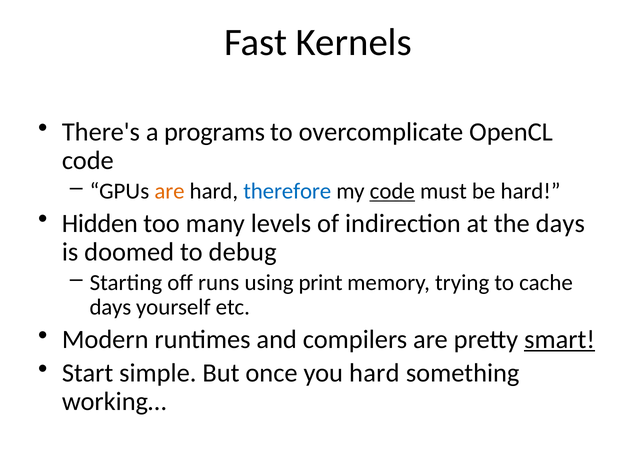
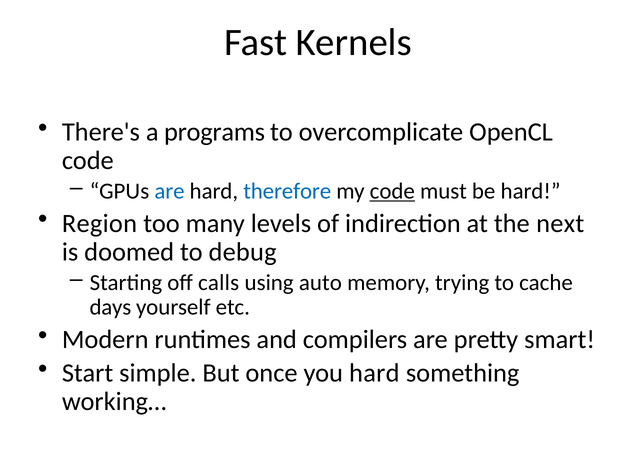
are colour: orange -> blue (169, 191)
Hidden: Hidden -> Region (99, 223)
the days: days -> next (560, 223)
runs: runs -> calls (219, 283)
print: print -> auto (320, 283)
smart underline: present -> none (560, 340)
